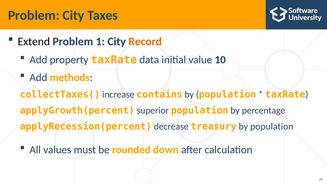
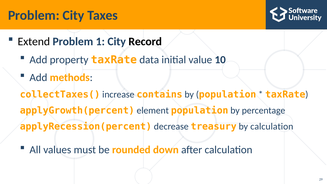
Record colour: orange -> black (145, 41)
superior: superior -> element (153, 110)
treasury by population: population -> calculation (272, 126)
